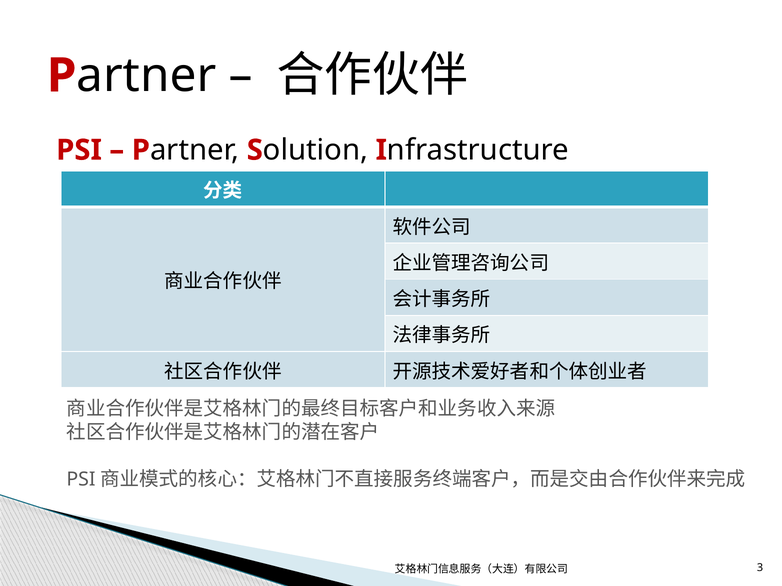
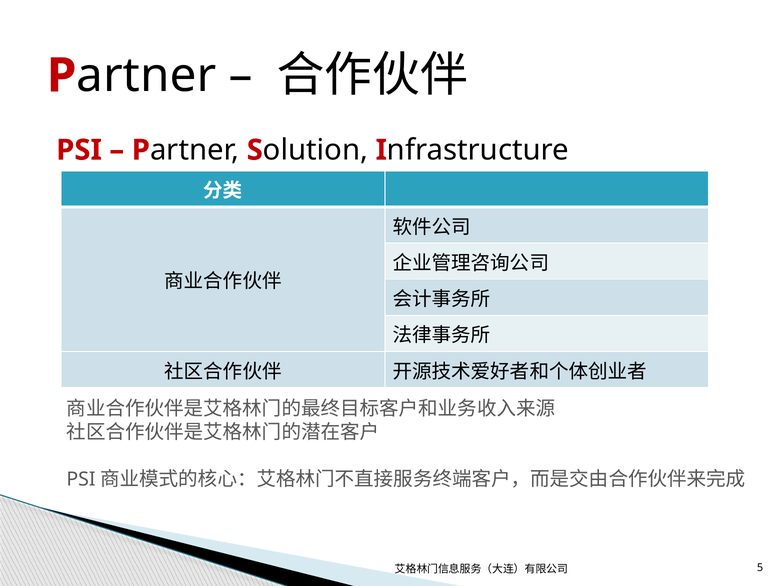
3: 3 -> 5 (760, 568)
